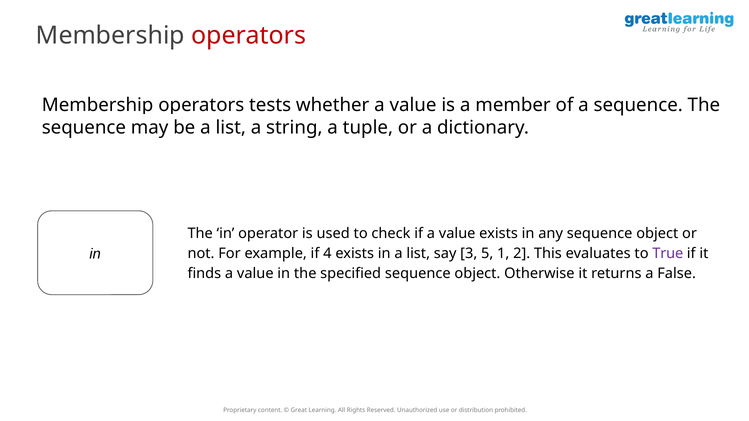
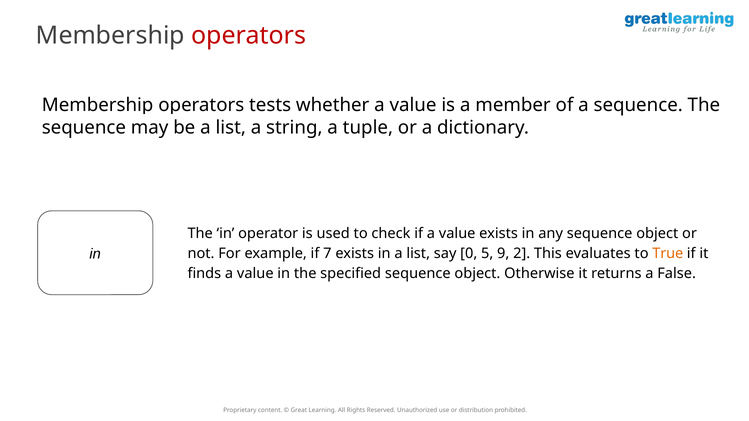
4: 4 -> 7 (327, 254)
3: 3 -> 0 (469, 254)
1: 1 -> 9 (503, 254)
True colour: purple -> orange (668, 254)
